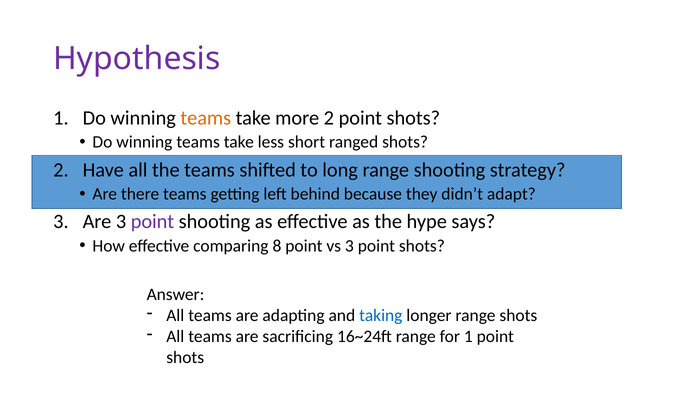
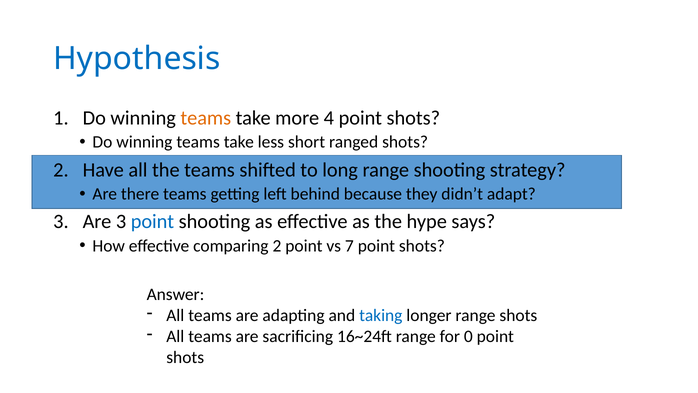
Hypothesis colour: purple -> blue (137, 59)
more 2: 2 -> 4 (329, 118)
point colour: purple -> blue (152, 221)
comparing 8: 8 -> 2 (277, 246)
vs 3: 3 -> 7 (349, 246)
for 1: 1 -> 0 (468, 336)
